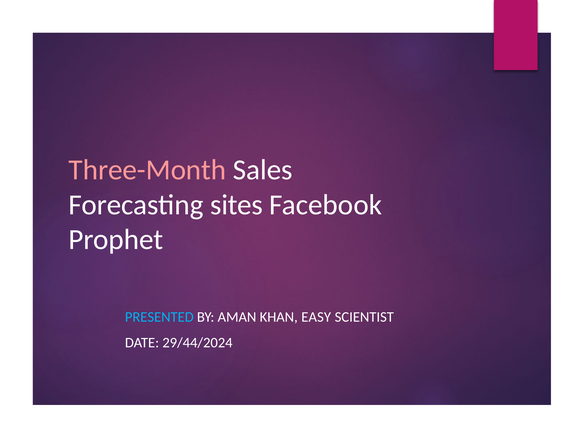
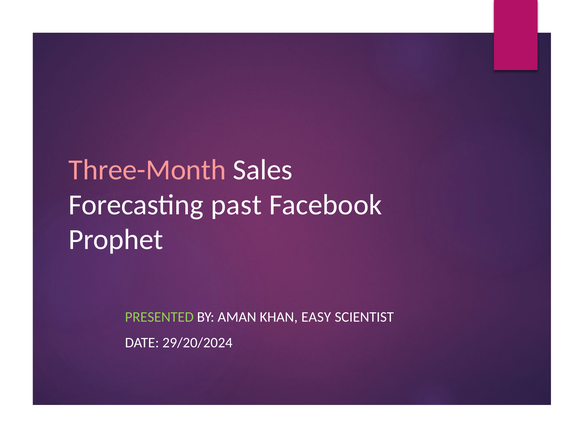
sites: sites -> past (236, 205)
PRESENTED colour: light blue -> light green (159, 317)
29/44/2024: 29/44/2024 -> 29/20/2024 (197, 343)
